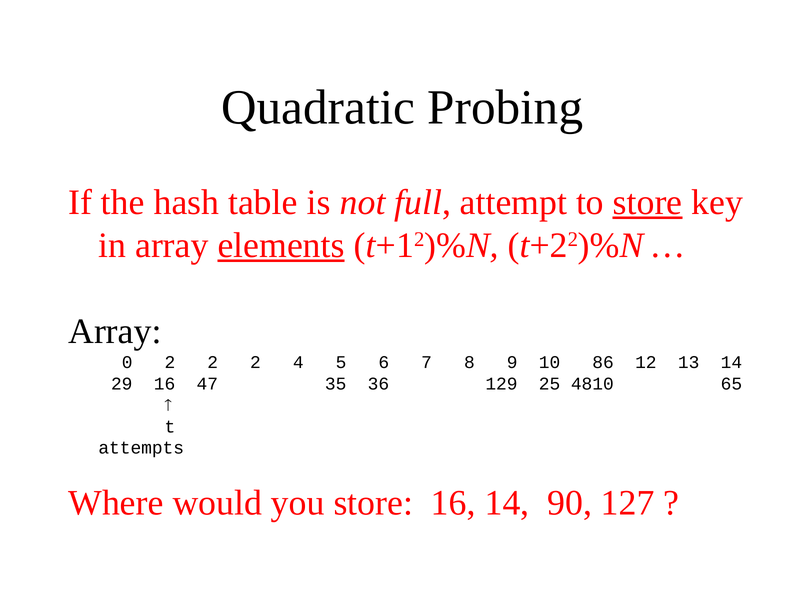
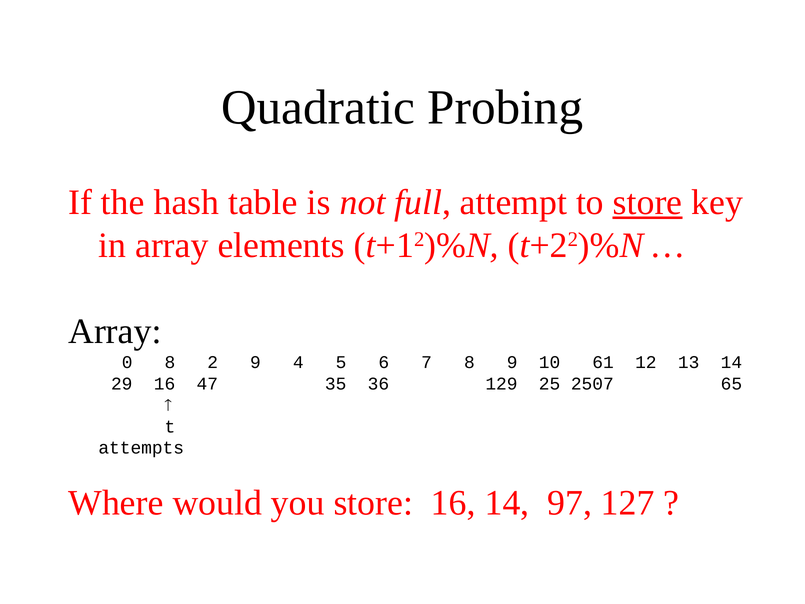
elements underline: present -> none (281, 245)
0 2: 2 -> 8 (170, 362)
2: 2 -> 9 (255, 362)
86: 86 -> 61 (603, 362)
4810: 4810 -> 2507 (592, 384)
90: 90 -> 97 (570, 503)
